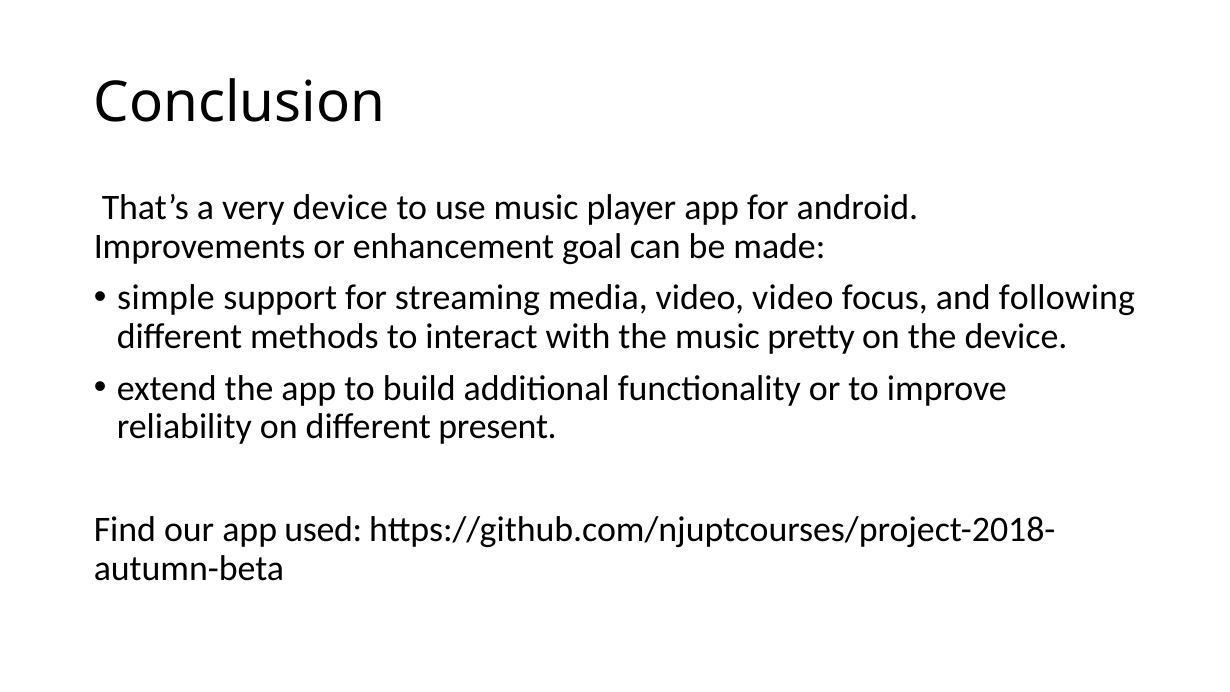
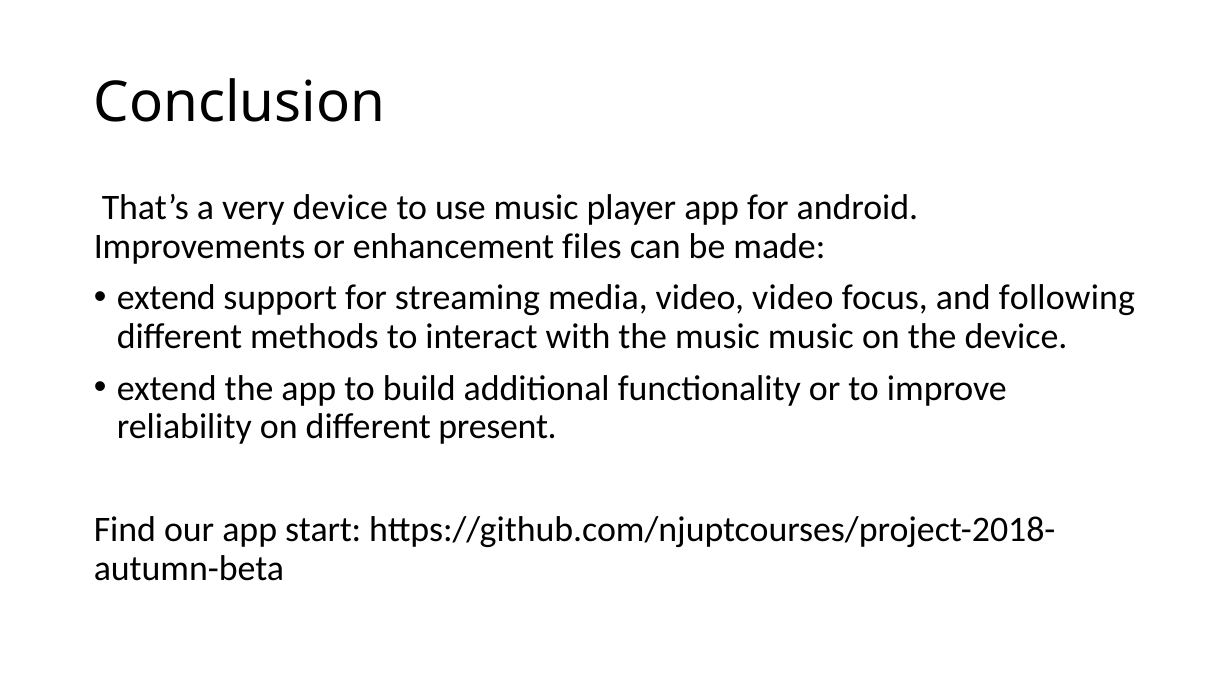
goal: goal -> files (592, 247)
simple: simple -> extend (166, 298)
music pretty: pretty -> music (811, 337)
used: used -> start (323, 530)
